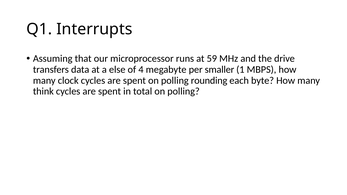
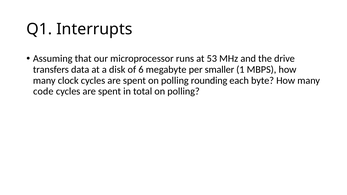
59: 59 -> 53 (212, 59)
else: else -> disk (117, 70)
4: 4 -> 6 (141, 70)
think: think -> code (43, 91)
